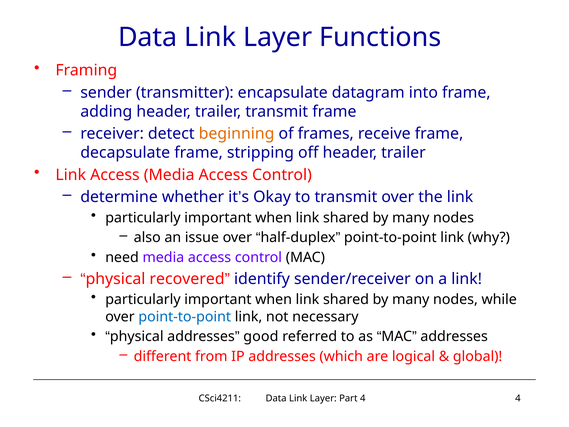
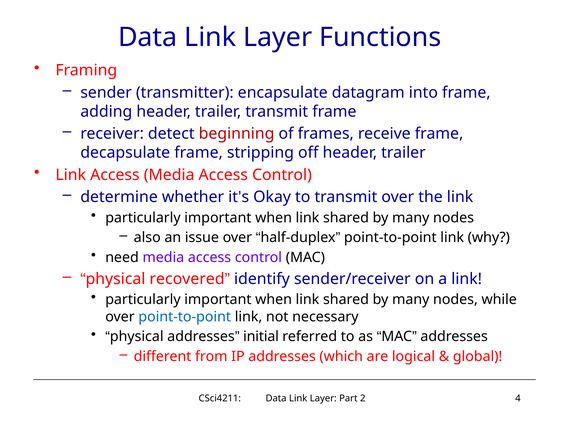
beginning colour: orange -> red (237, 134)
good: good -> initial (261, 336)
Part 4: 4 -> 2 (363, 398)
